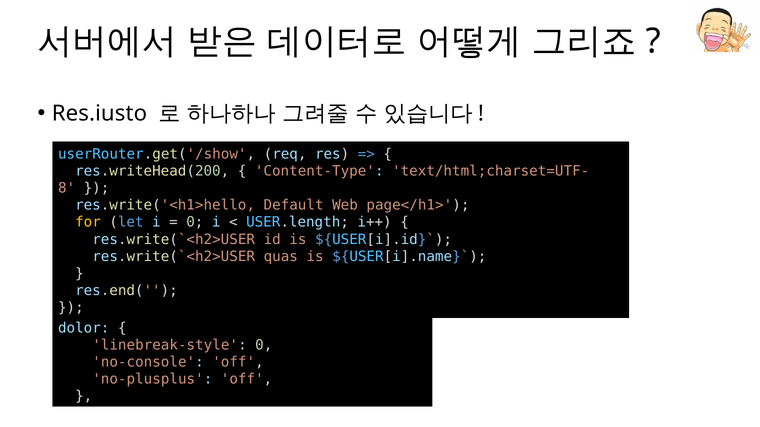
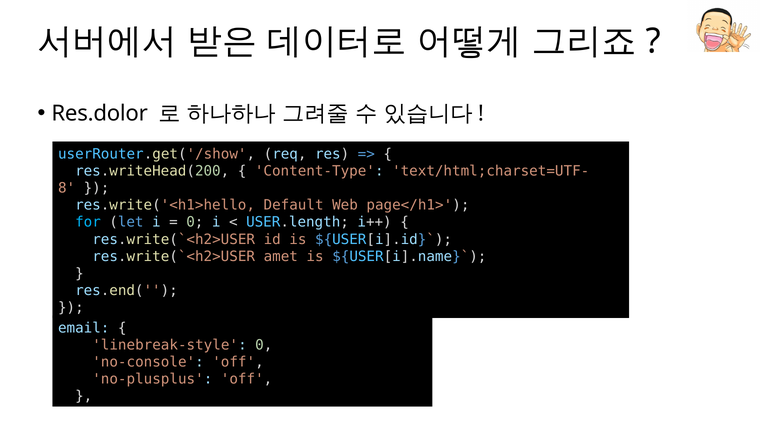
Res.iusto: Res.iusto -> Res.dolor (100, 114)
for colour: yellow -> light blue (88, 223)
quas: quas -> amet (281, 257)
dolor: dolor -> email (84, 328)
